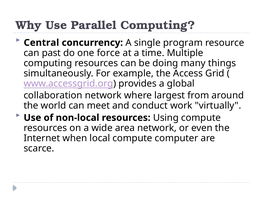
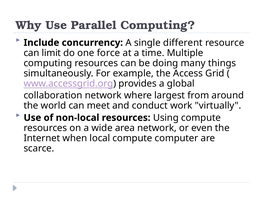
Central: Central -> Include (41, 43)
program: program -> different (183, 43)
past: past -> limit (51, 53)
